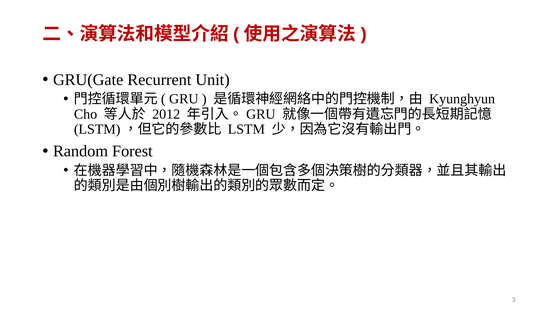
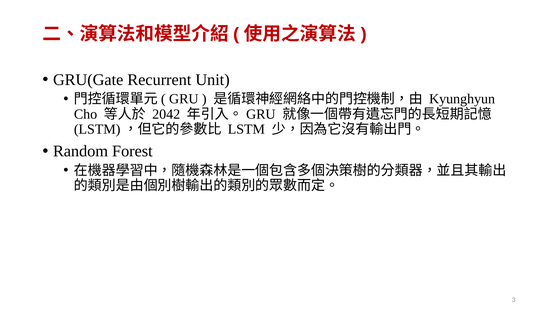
2012: 2012 -> 2042 (166, 114)
